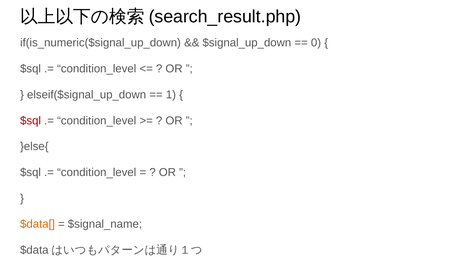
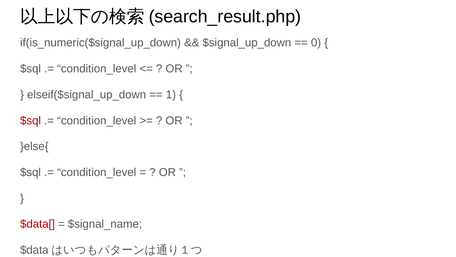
$data[ colour: orange -> red (38, 224)
